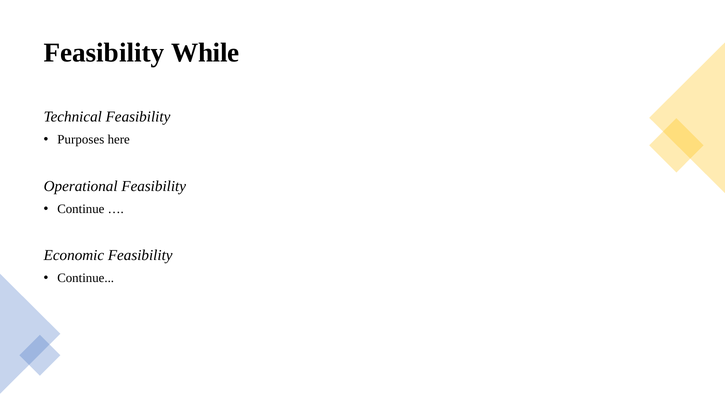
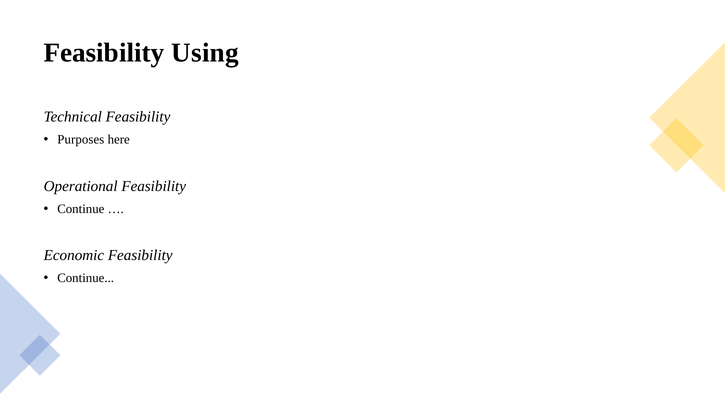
While: While -> Using (205, 53)
